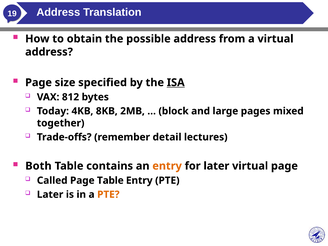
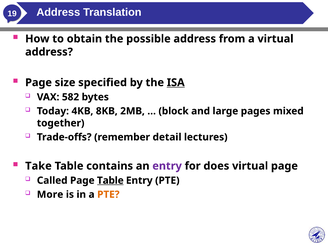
812: 812 -> 582 (71, 97)
Both: Both -> Take (38, 166)
entry colour: orange -> purple (167, 166)
for later: later -> does (216, 166)
Table underline: none -> present (110, 180)
Later: Later -> More (50, 194)
